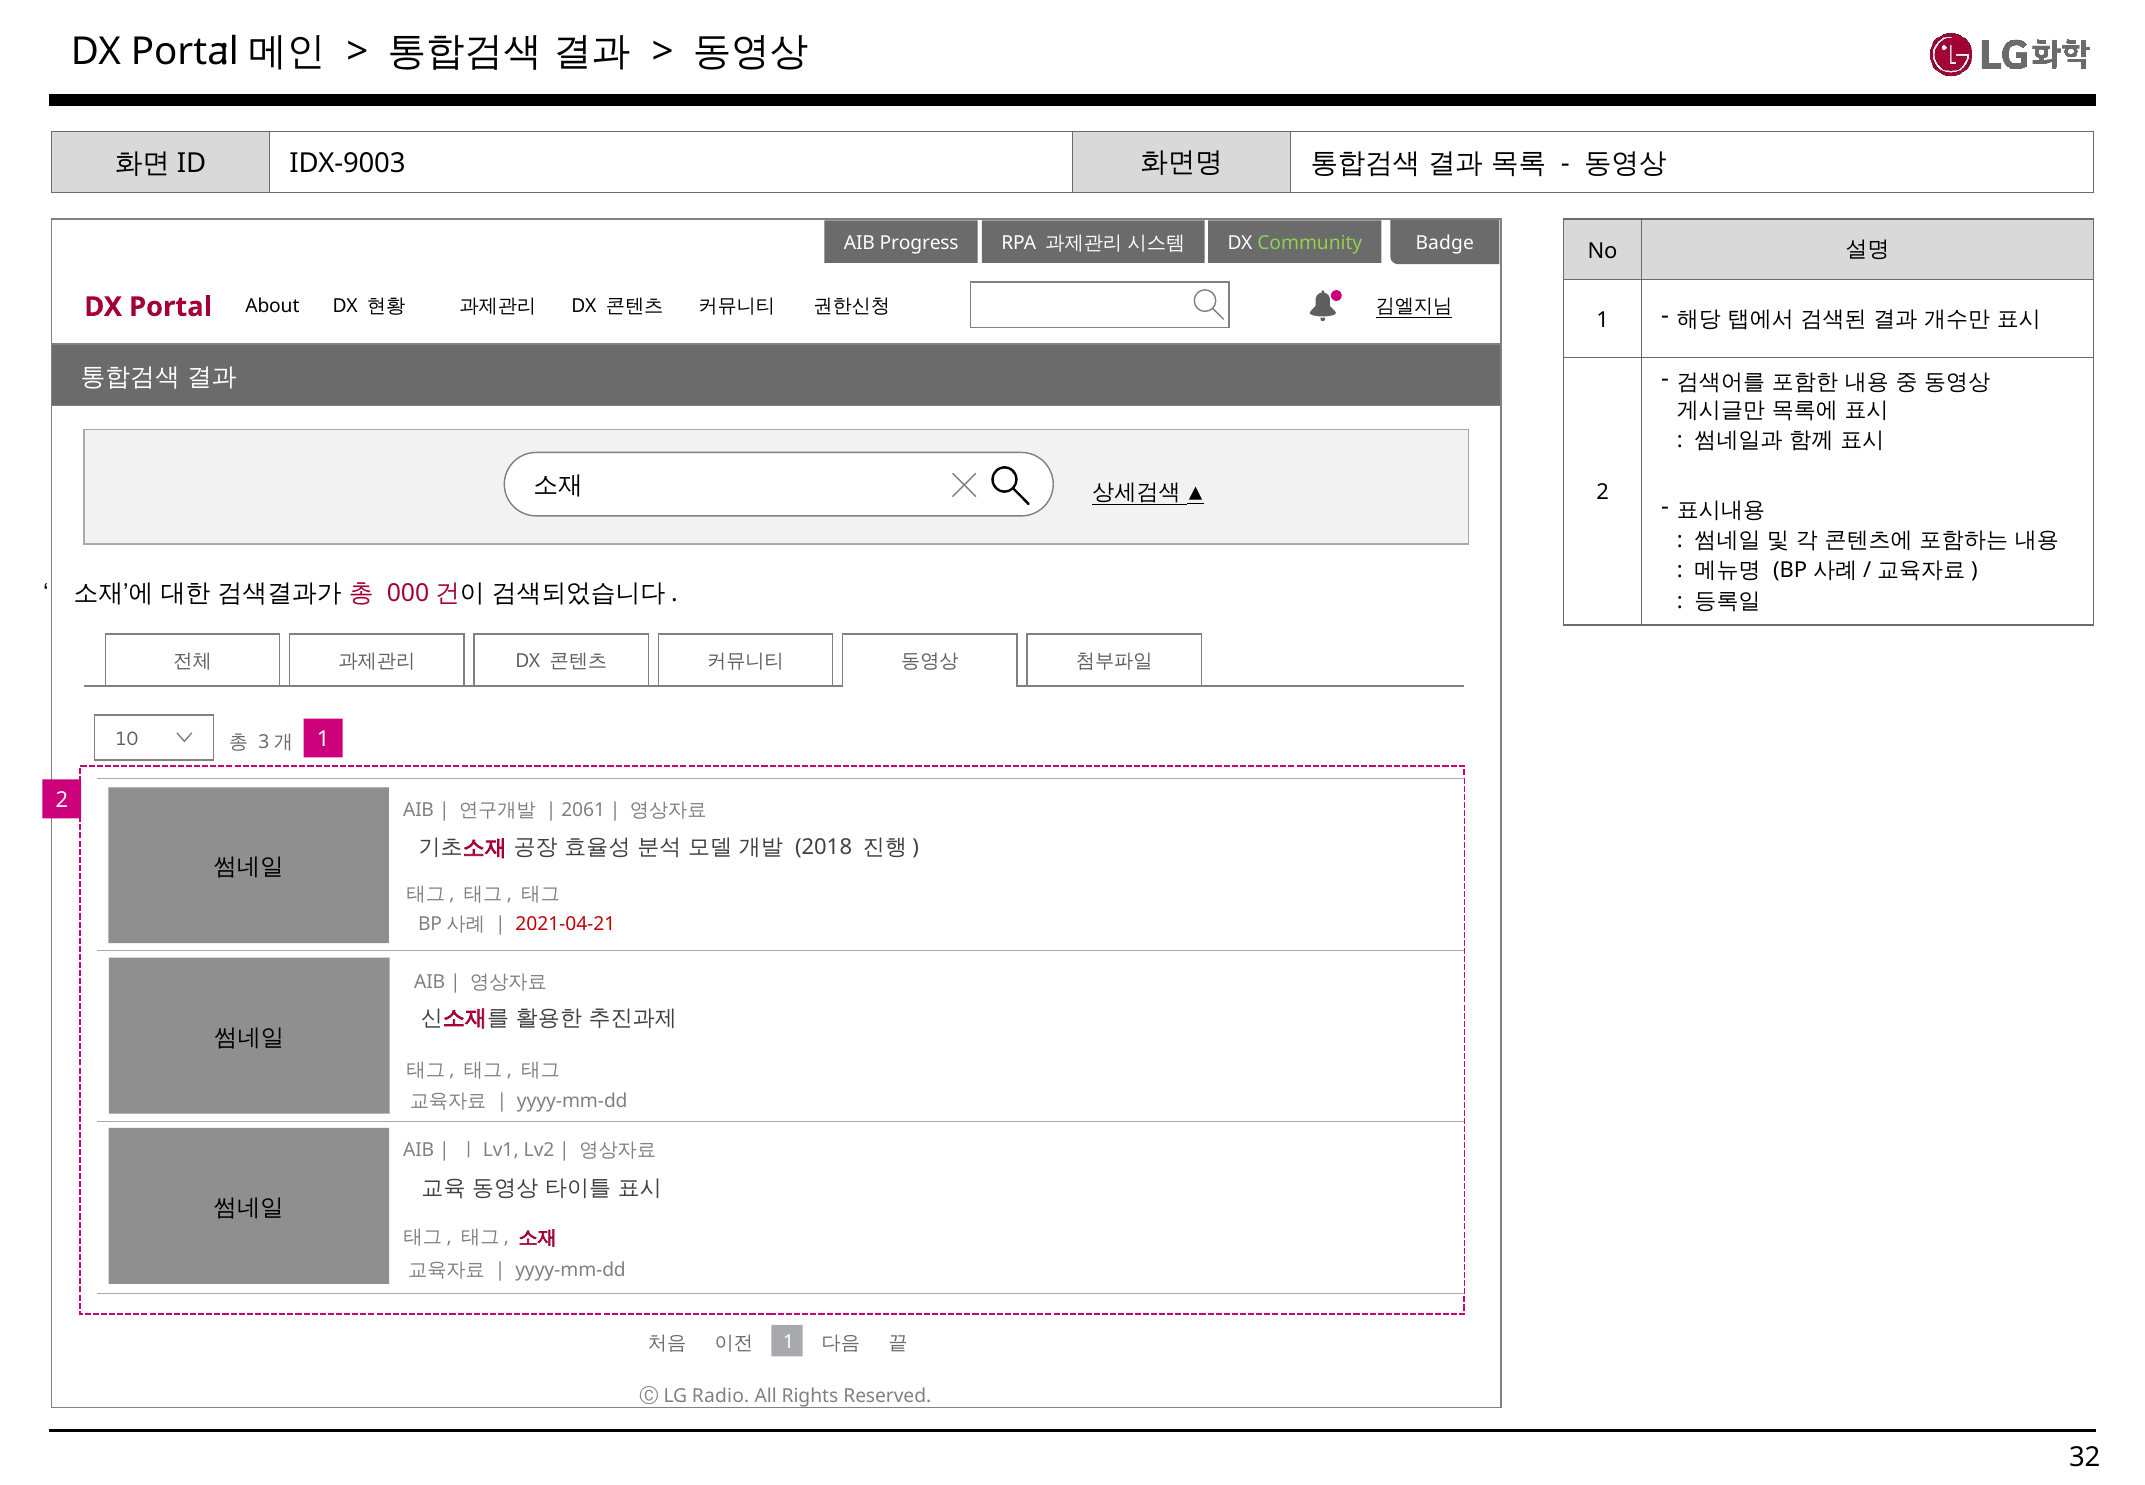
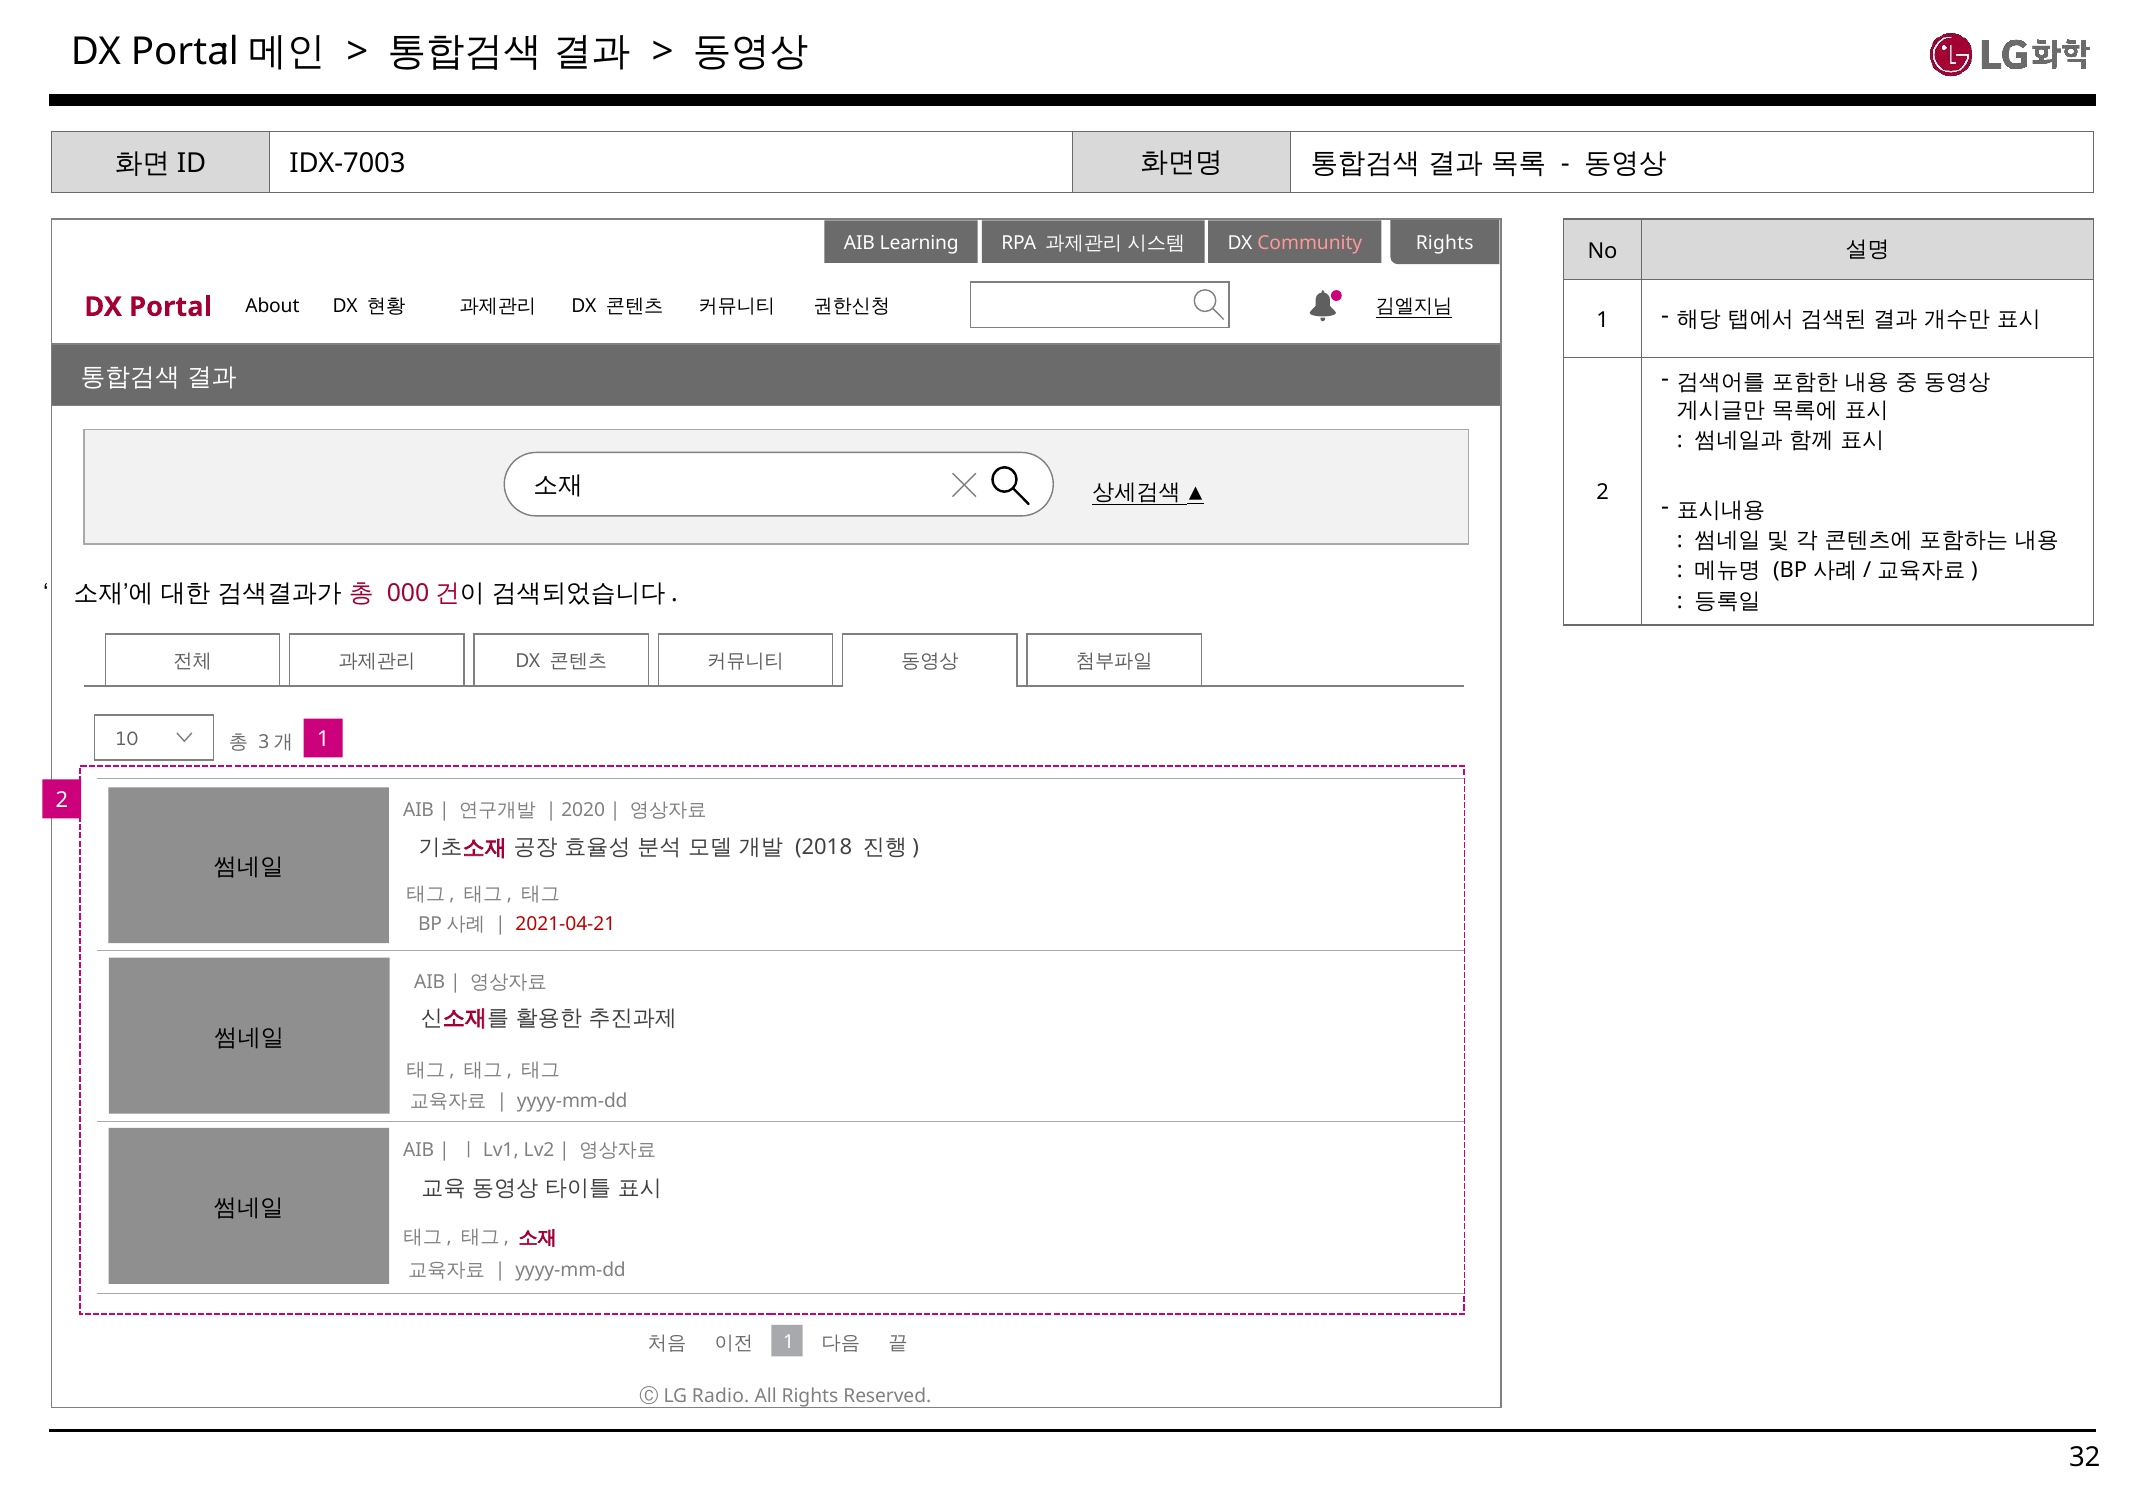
IDX-9003: IDX-9003 -> IDX-7003 (347, 164)
Progress: Progress -> Learning (919, 243)
Community colour: light green -> pink (1310, 243)
Badge: Badge -> Rights (1445, 244)
2061: 2061 -> 2020 (583, 810)
